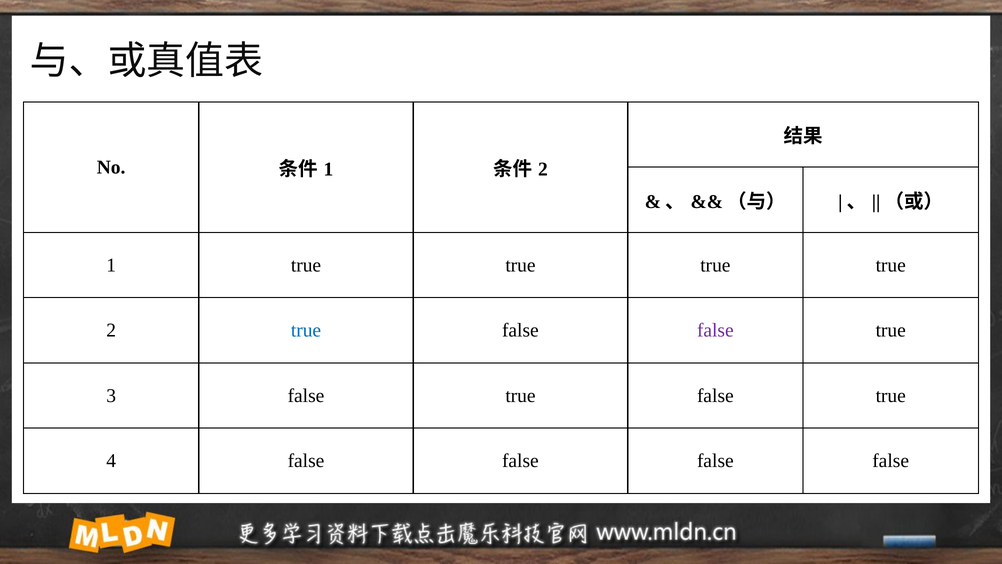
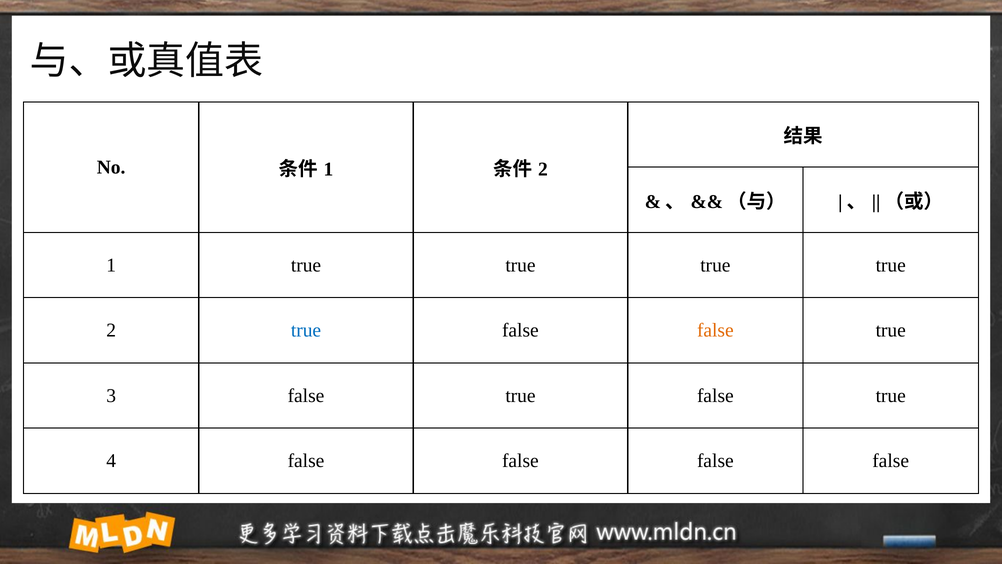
false colour: purple -> orange (715, 330)
